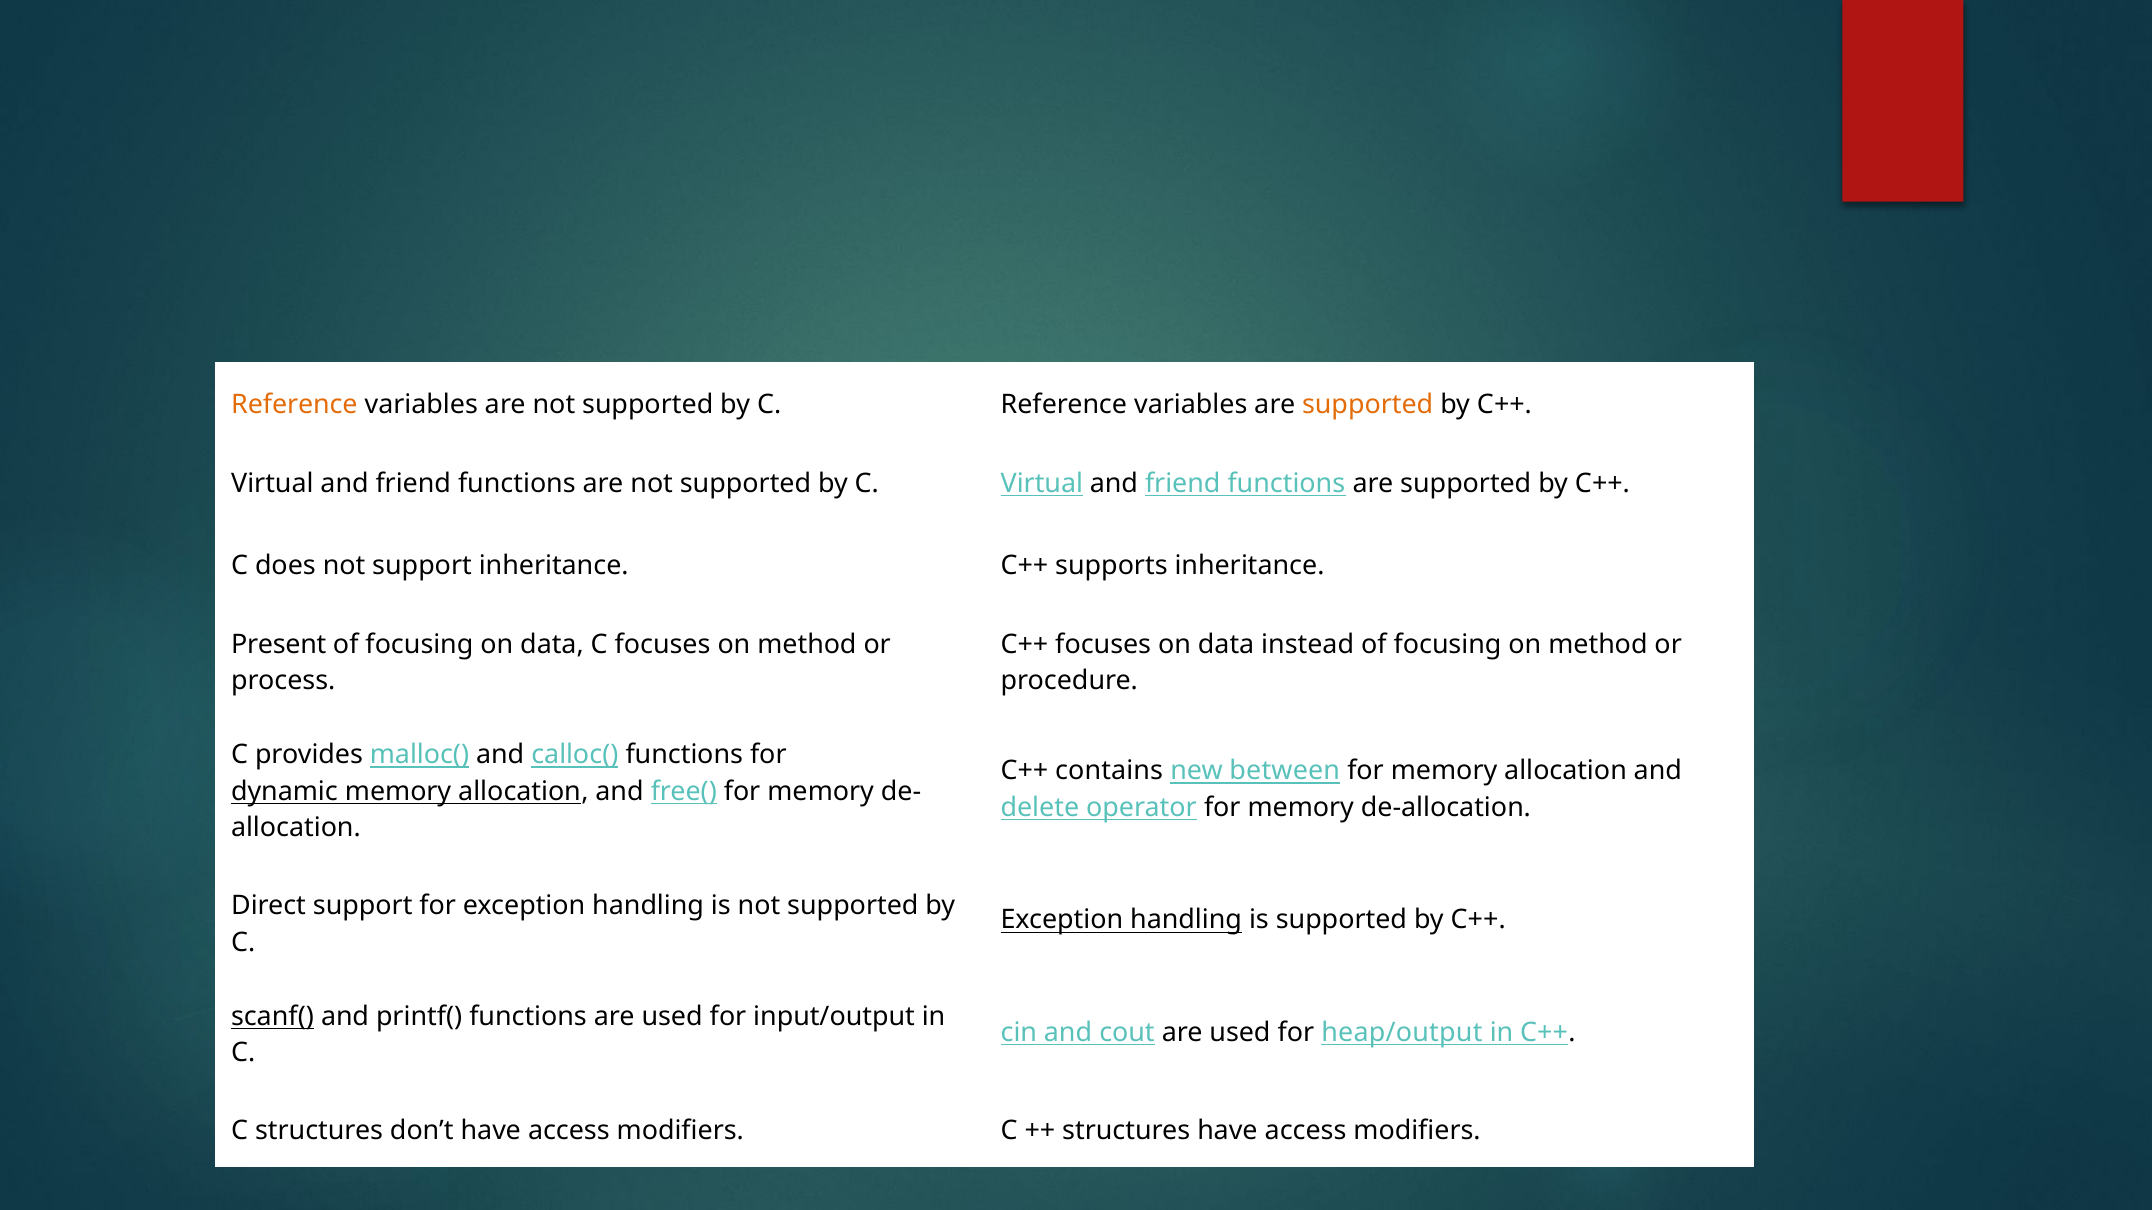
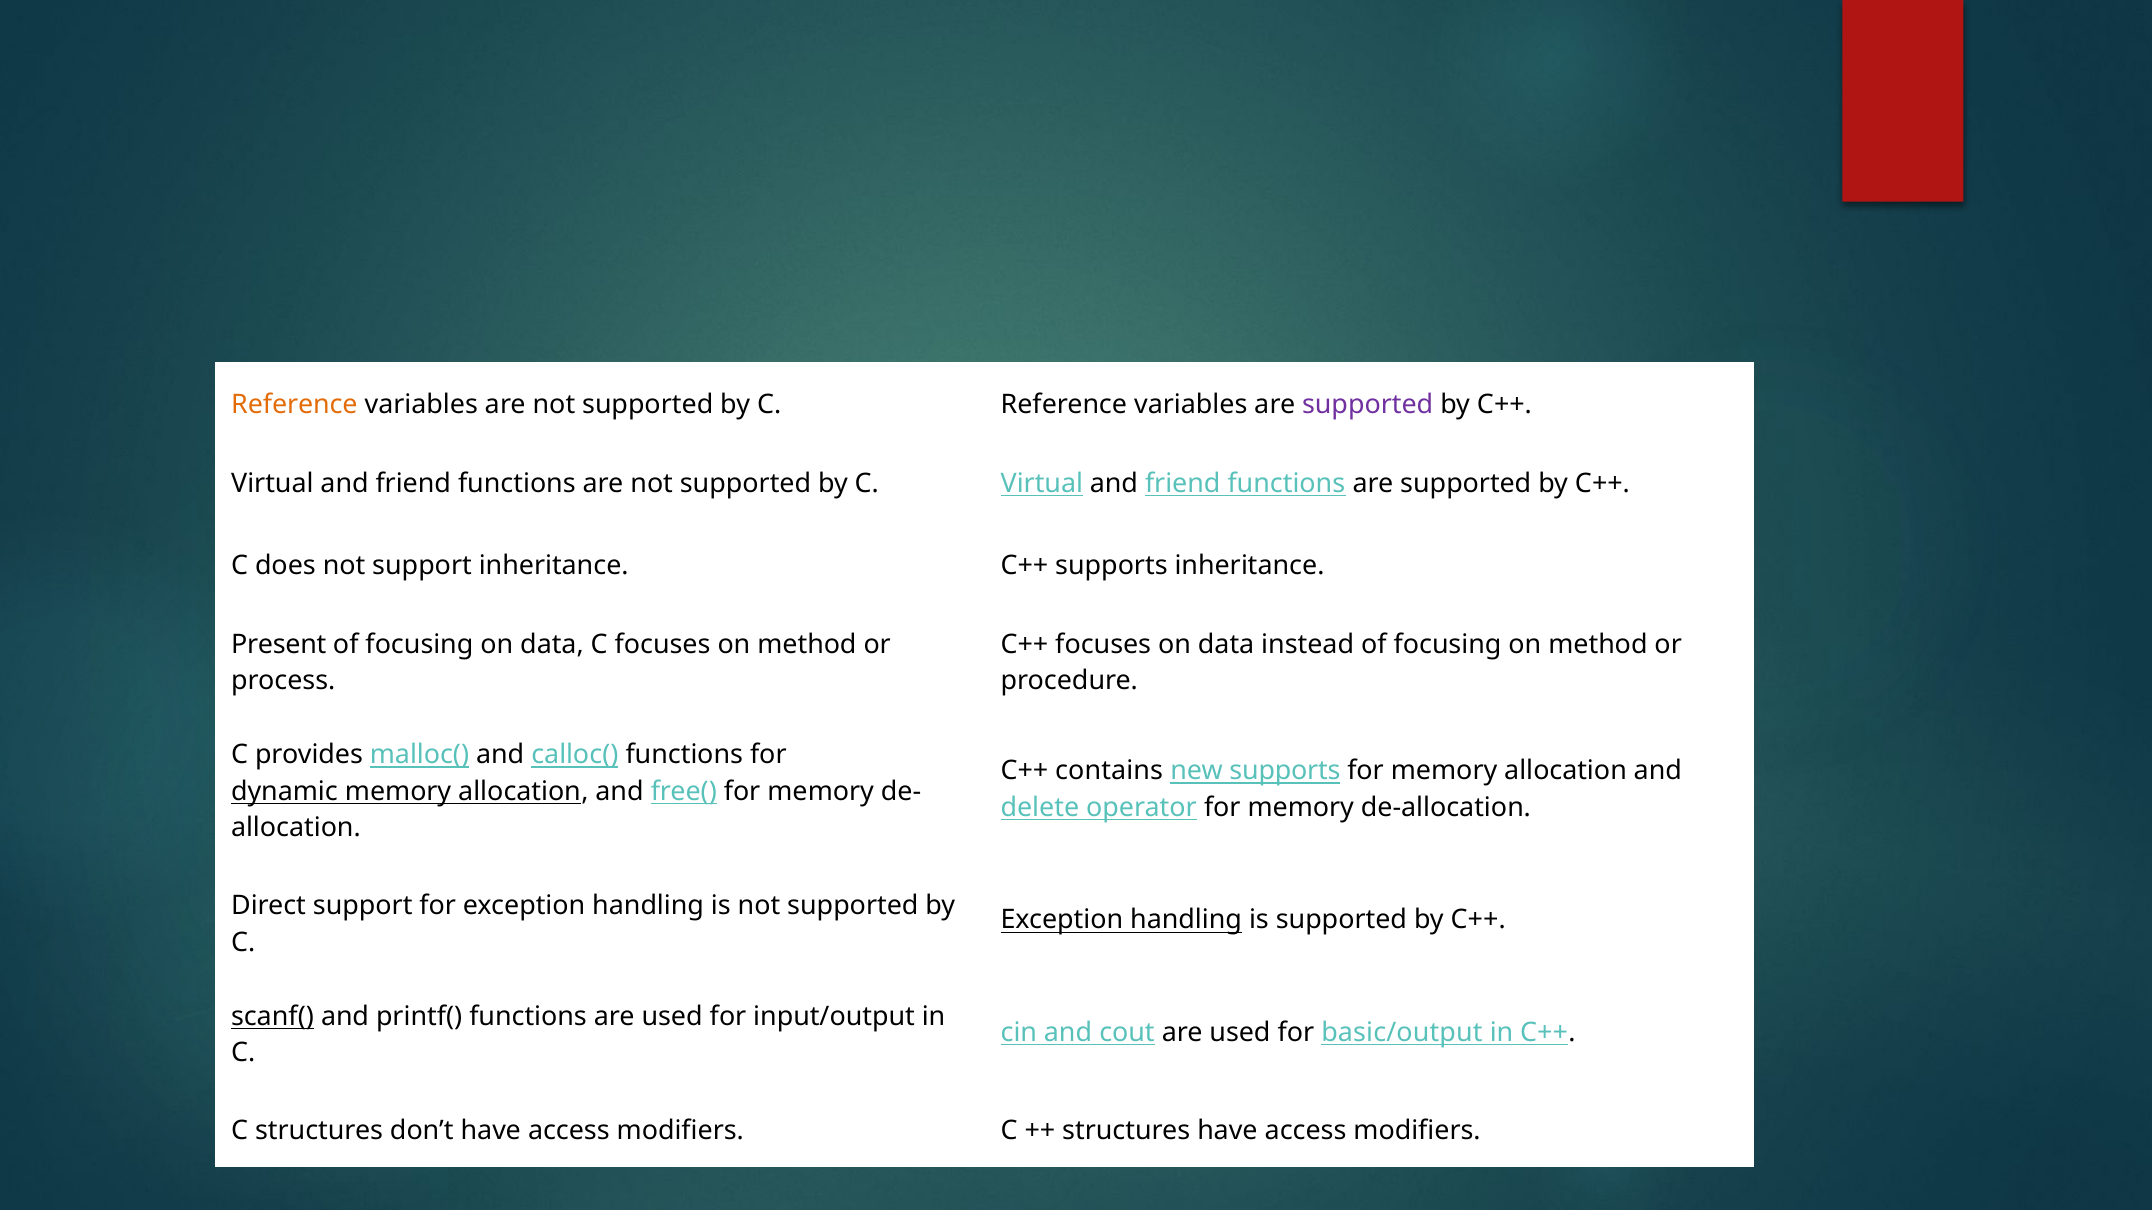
supported colour: orange -> purple (1368, 405)
new between: between -> supports (1285, 771)
heap/output: heap/output -> basic/output (1402, 1033)
